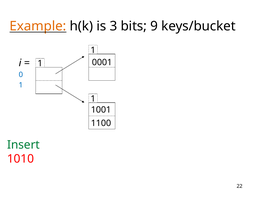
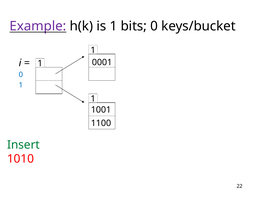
Example colour: orange -> purple (38, 26)
is 3: 3 -> 1 (113, 26)
bits 9: 9 -> 0 (154, 26)
